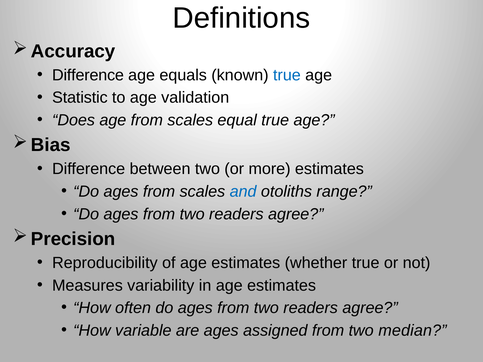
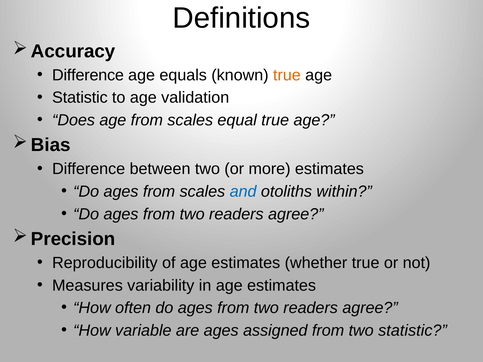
true colour: blue -> orange (287, 75)
range: range -> within (344, 192)
two median: median -> statistic (413, 331)
